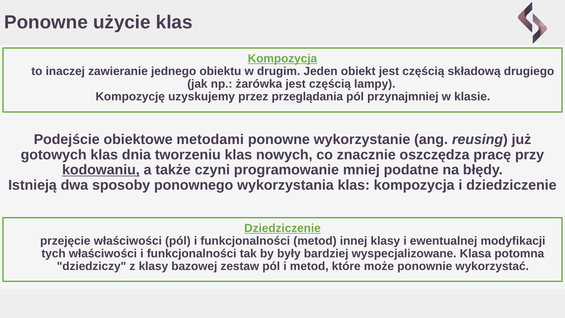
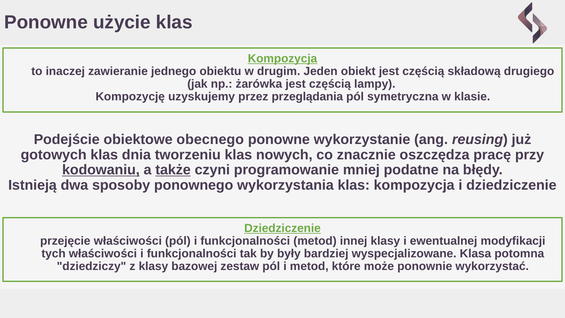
przynajmniej: przynajmniej -> symetryczna (403, 97)
metodami: metodami -> obecnego (210, 139)
także underline: none -> present (173, 170)
